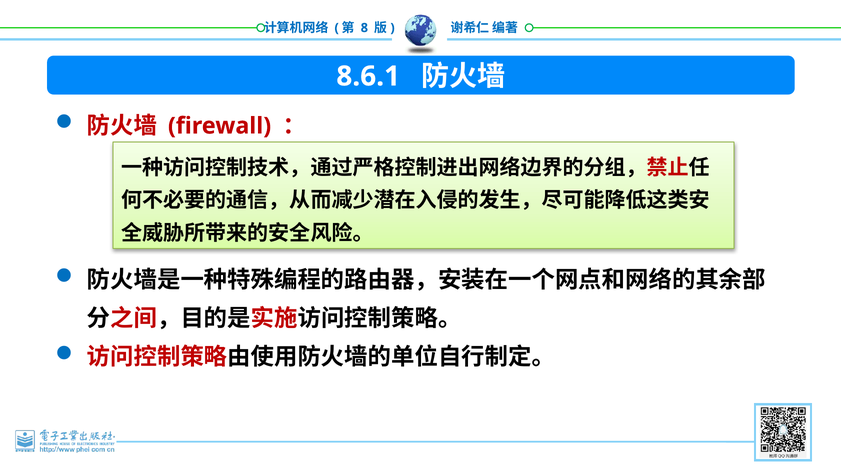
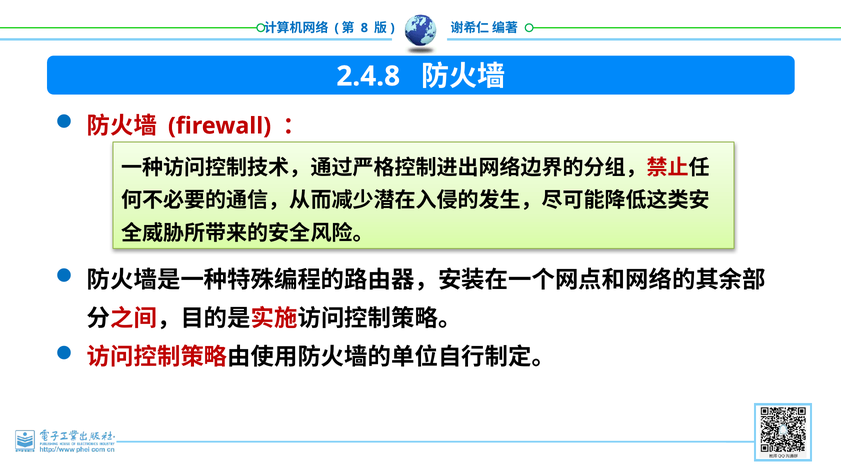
8.6.1: 8.6.1 -> 2.4.8 (368, 76)
